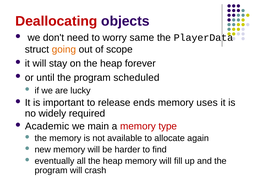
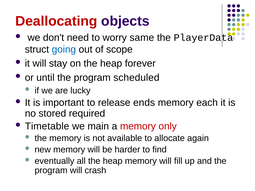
going colour: orange -> blue (64, 50)
uses: uses -> each (207, 103)
widely: widely -> stored (52, 114)
Academic: Academic -> Timetable (47, 126)
type: type -> only (168, 126)
